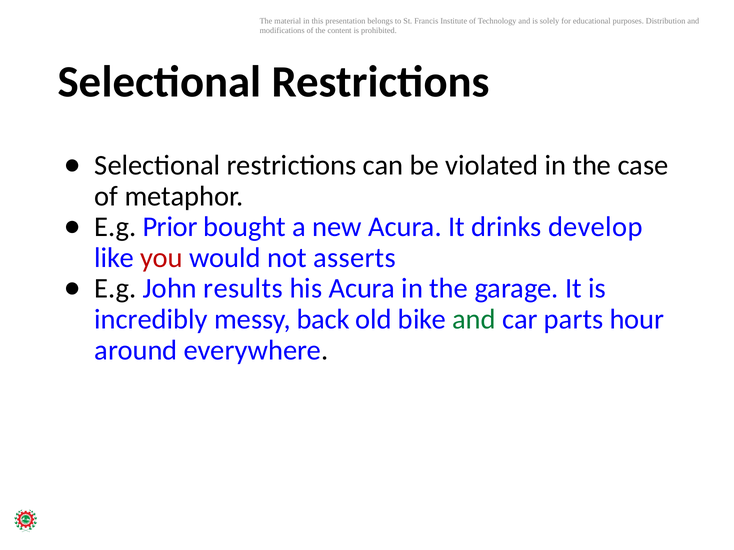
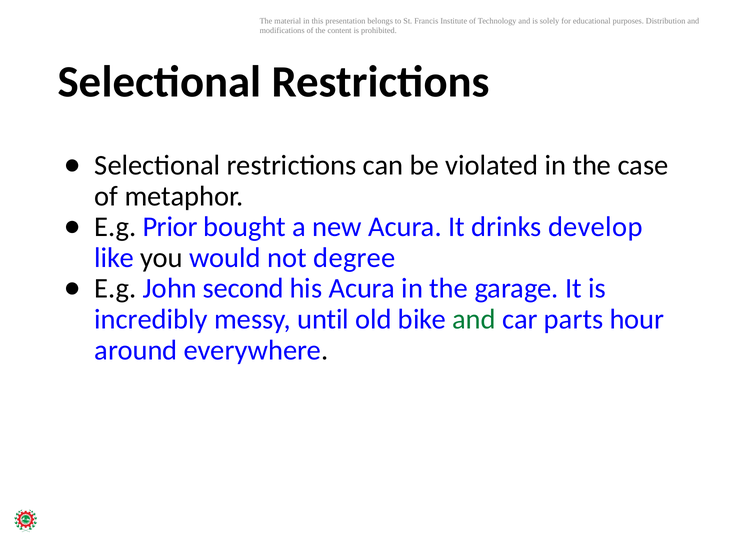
you colour: red -> black (162, 258)
asserts: asserts -> degree (354, 258)
results: results -> second (243, 289)
back: back -> until (323, 320)
